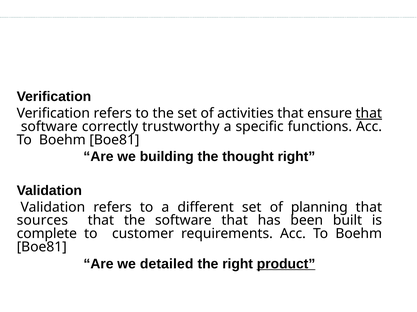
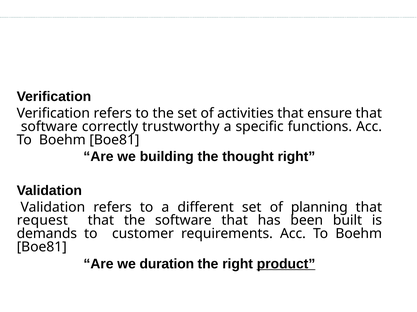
that underline: present -> none (369, 113)
sources: sources -> request (42, 221)
complete: complete -> demands (47, 234)
detailed: detailed -> duration (167, 264)
